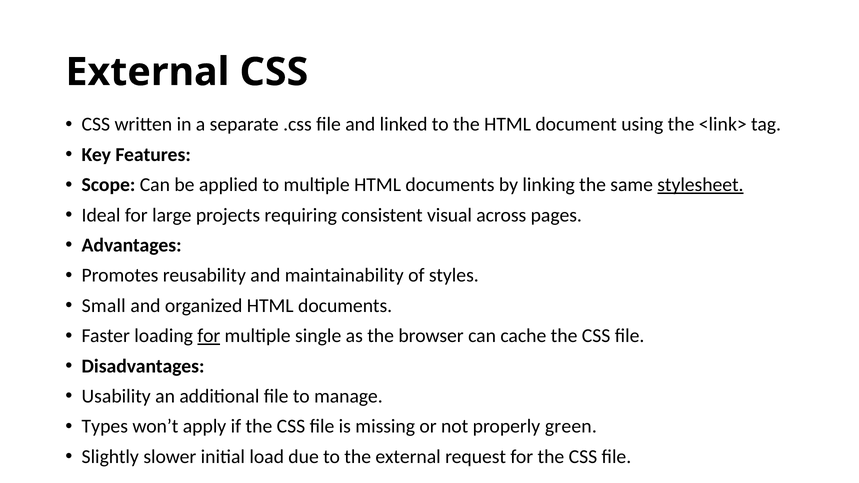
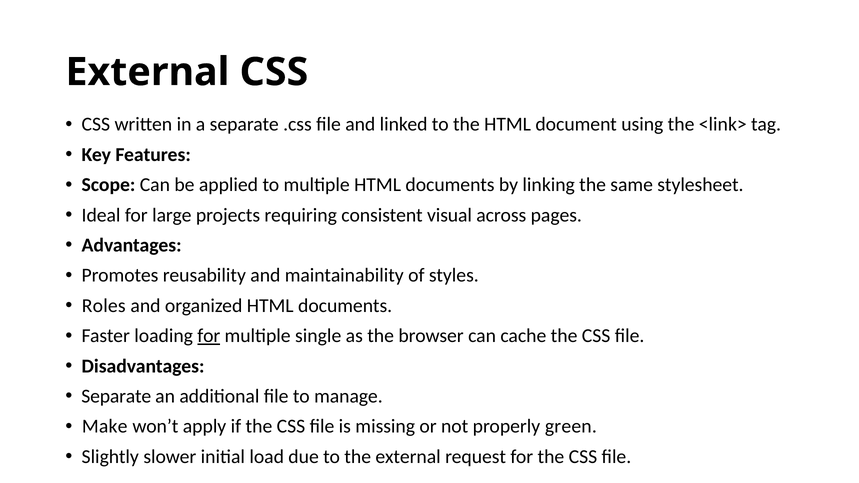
stylesheet underline: present -> none (700, 185)
Small: Small -> Roles (104, 306)
Usability: Usability -> Separate (116, 396)
Types: Types -> Make (105, 427)
